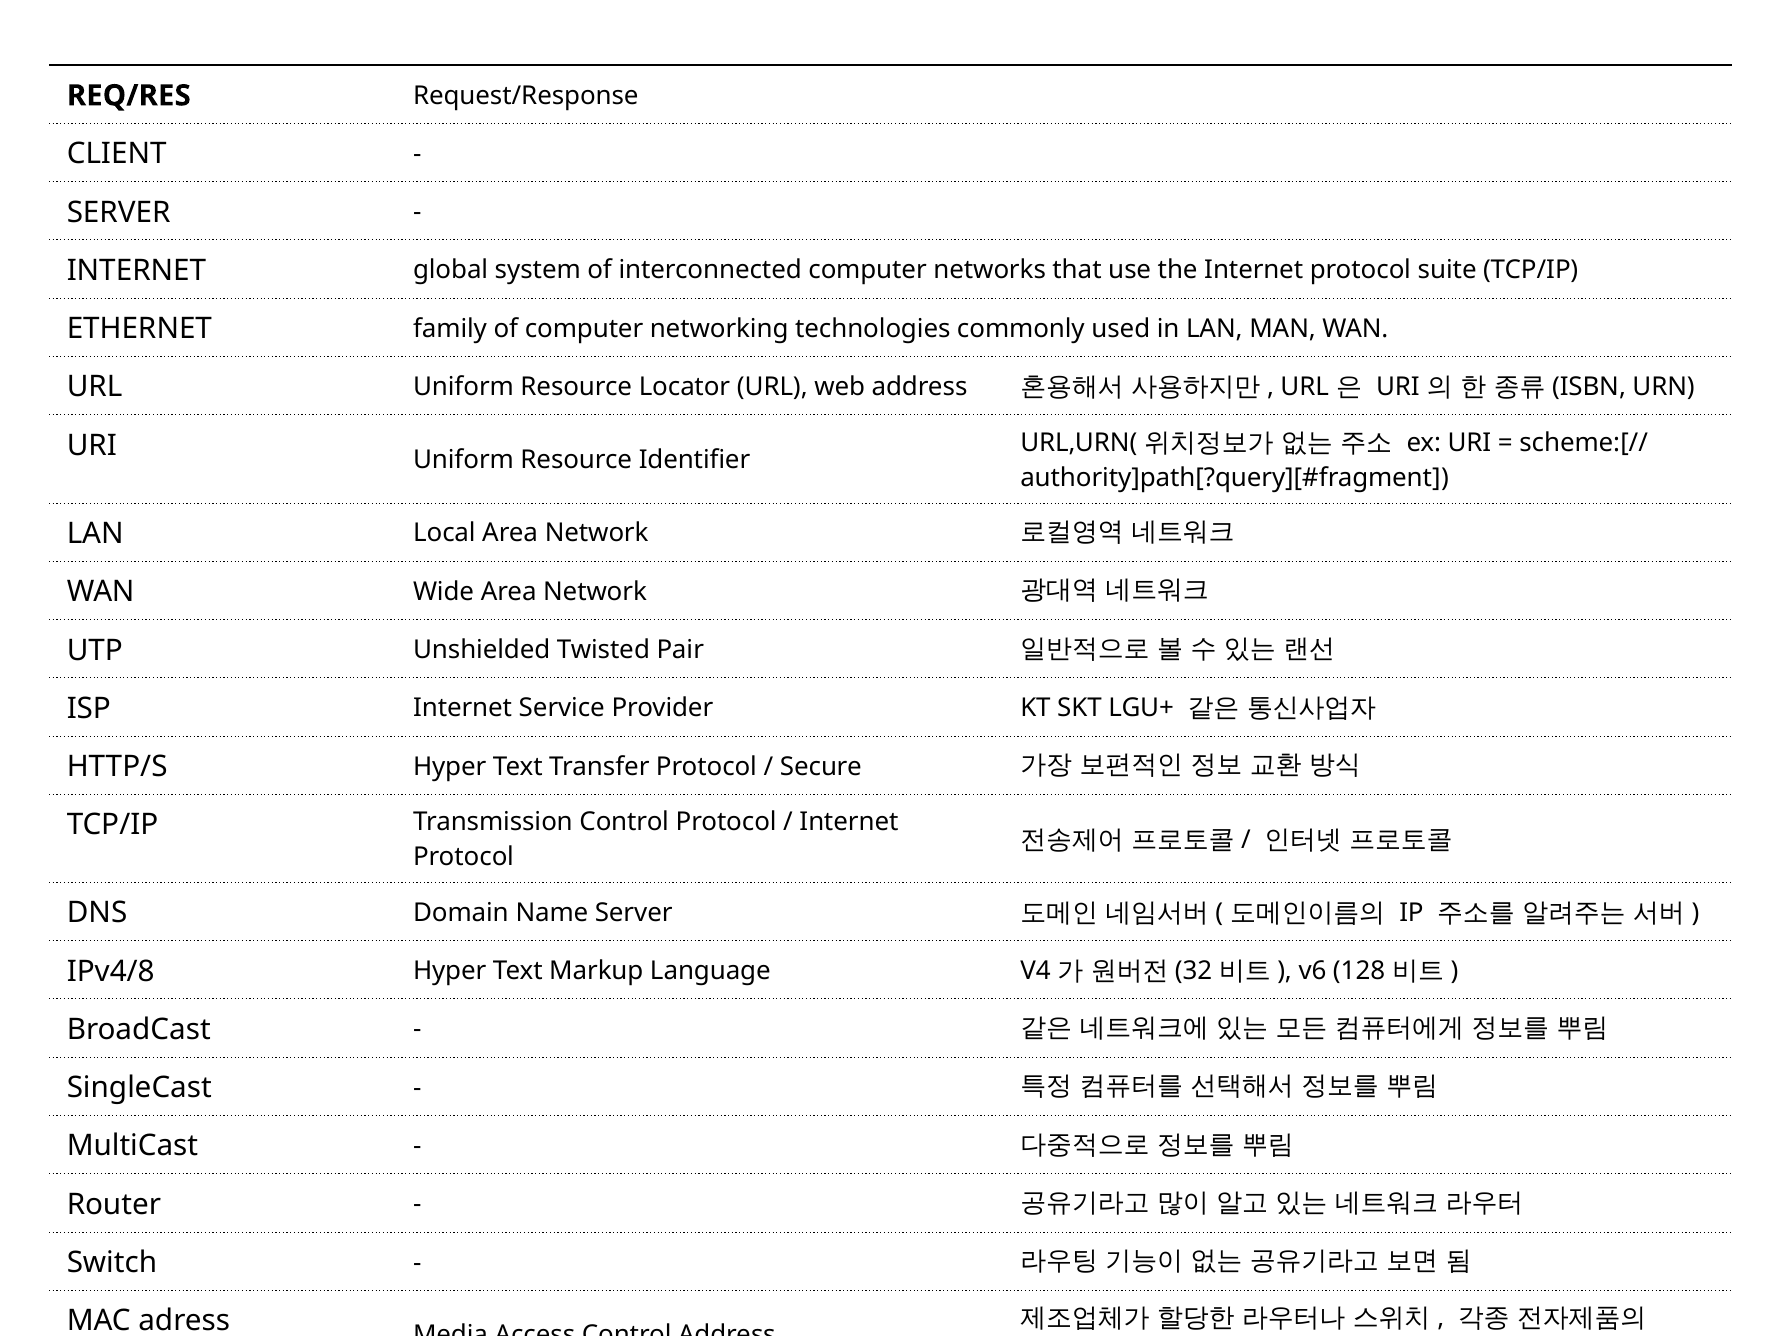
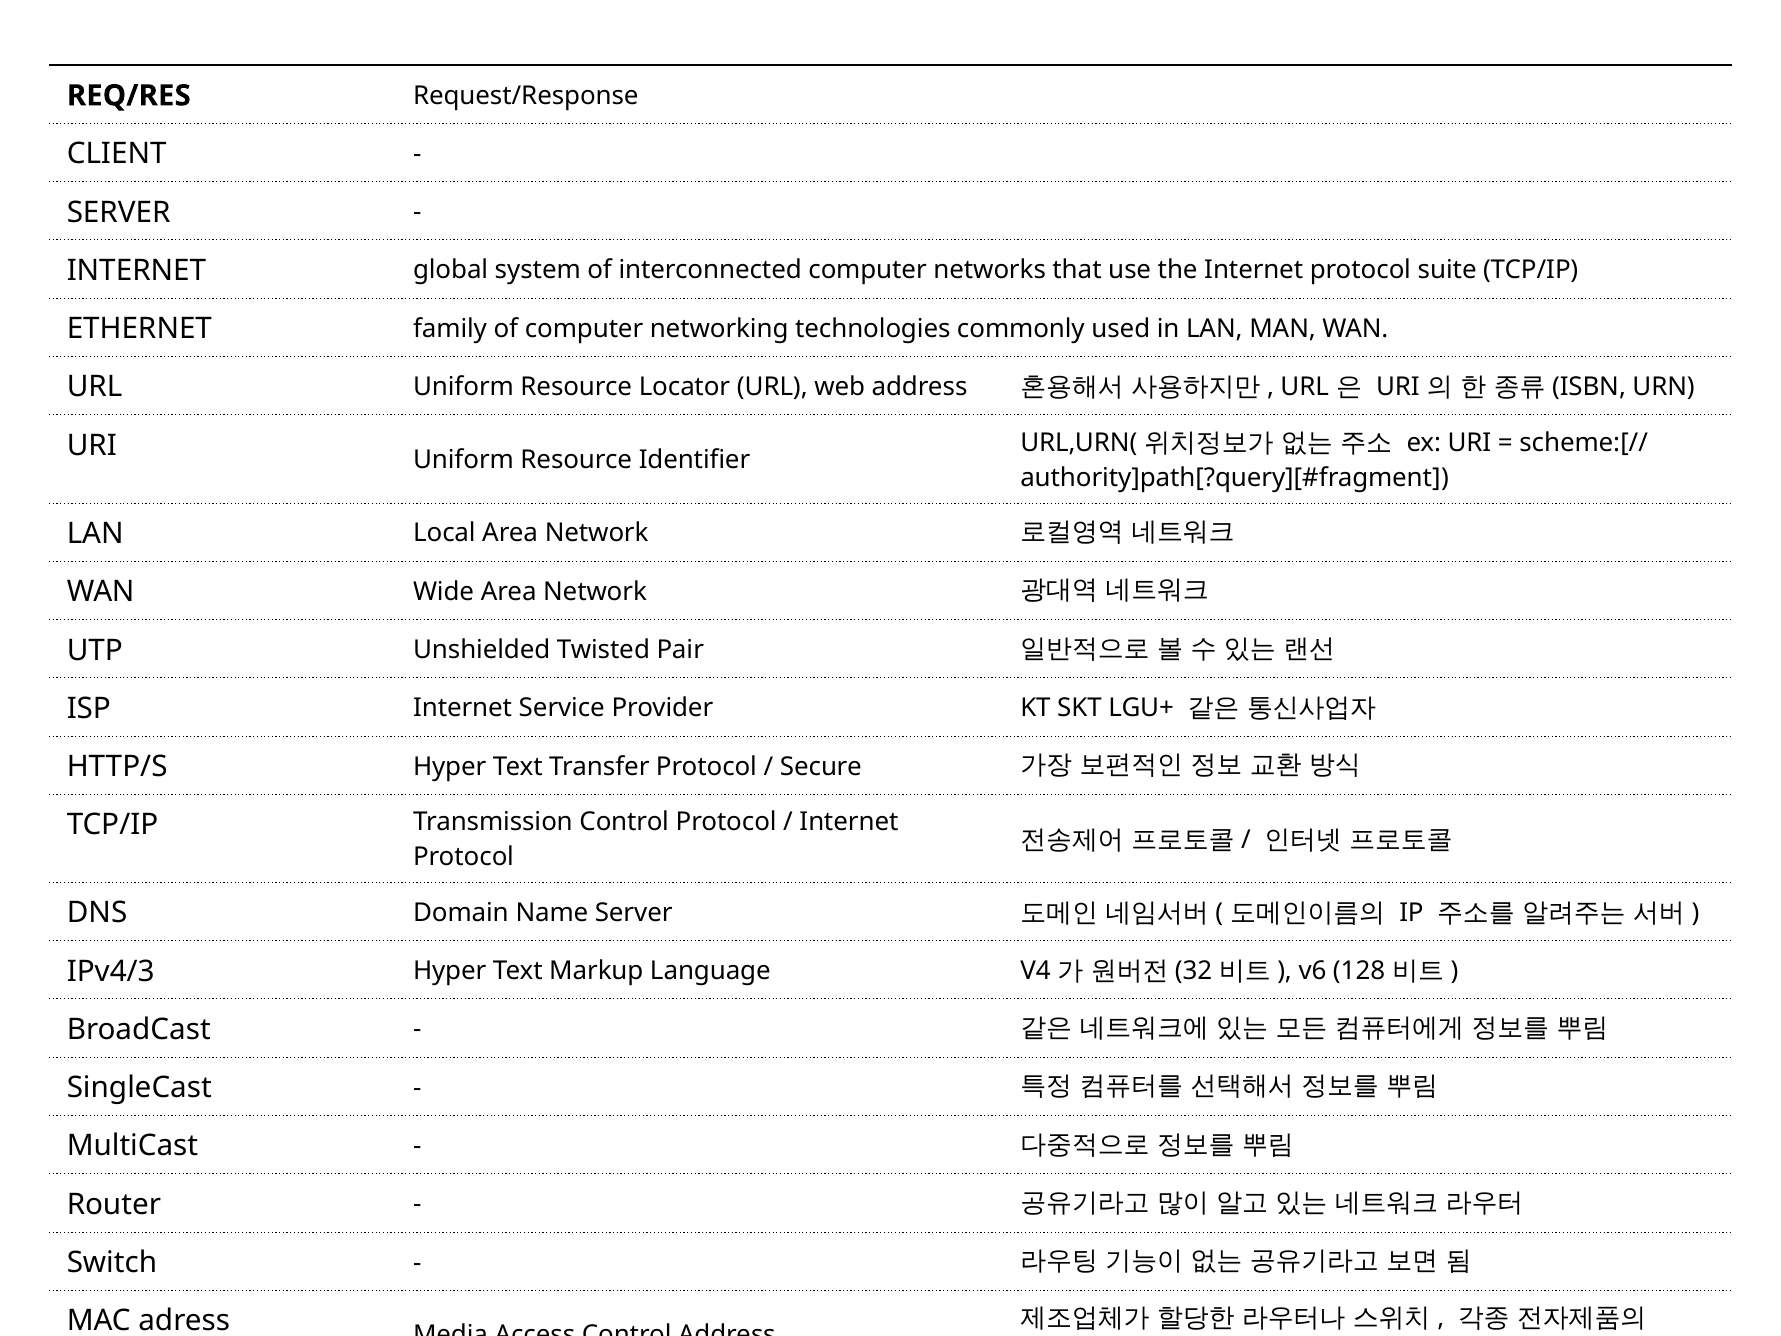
IPv4/8: IPv4/8 -> IPv4/3 (111, 971)
